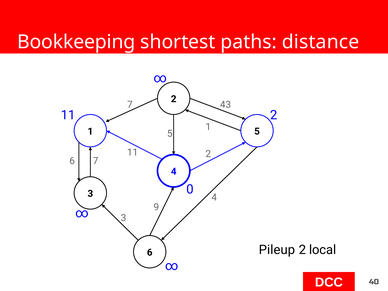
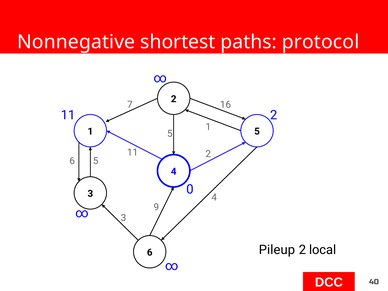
Bookkeeping: Bookkeeping -> Nonnegative (76, 42)
distance: distance -> protocol (321, 42)
43: 43 -> 16 (226, 105)
6 7: 7 -> 5 (96, 161)
